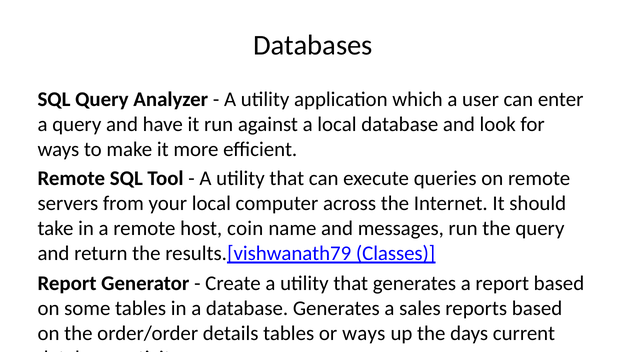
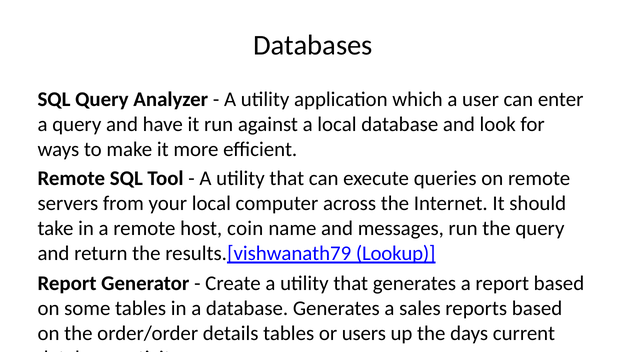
Classes: Classes -> Lookup (396, 254)
or ways: ways -> users (364, 333)
